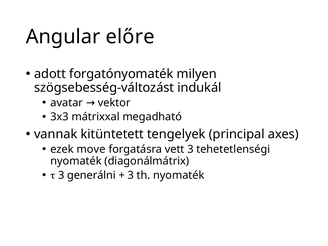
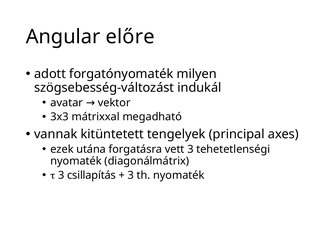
move: move -> utána (91, 149)
generálni: generálni -> csillapítás (91, 175)
